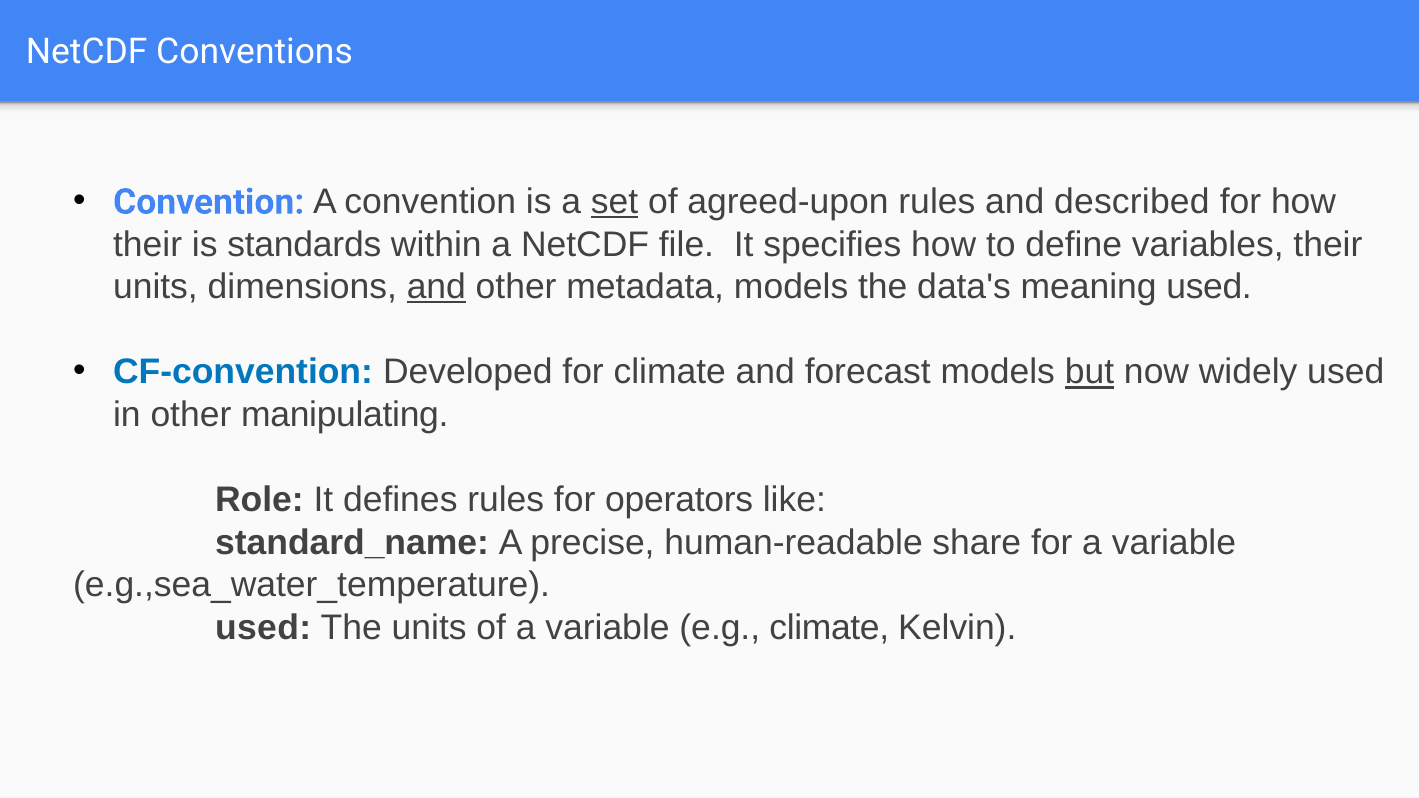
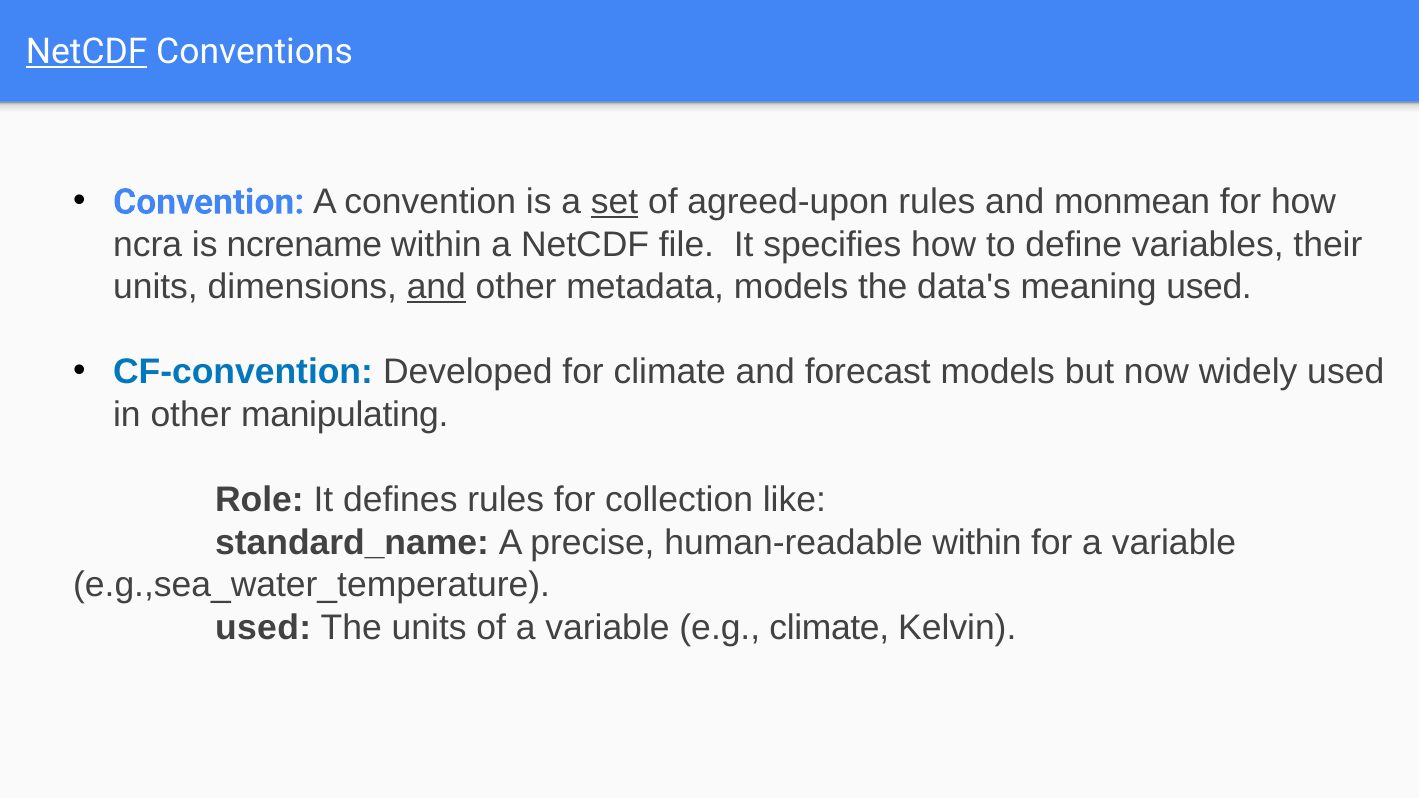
NetCDF underline: none -> present (87, 52)
described: described -> monmean (1132, 202)
their: their -> ncra (148, 245)
standards: standards -> ncrename (304, 245)
but underline: present -> none (1090, 372)
operators: operators -> collection (679, 500)
human-readable share: share -> within (977, 543)
